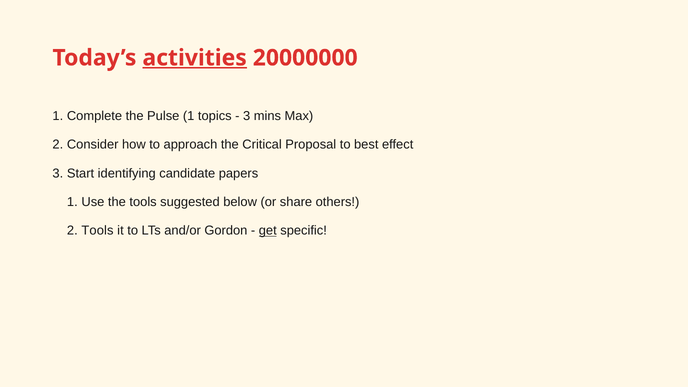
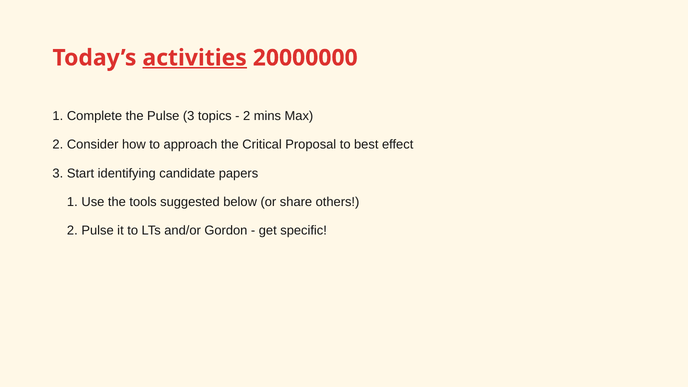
Pulse 1: 1 -> 3 (189, 116)
3: 3 -> 2 (247, 116)
2 Tools: Tools -> Pulse (98, 231)
get underline: present -> none (268, 231)
